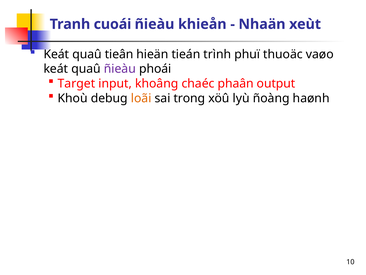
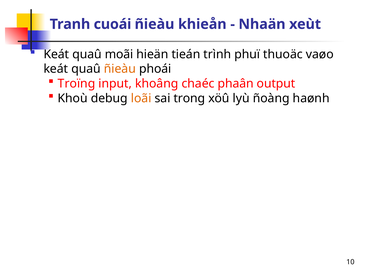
tieân: tieân -> moãi (119, 54)
ñieàu colour: purple -> orange (120, 69)
Target: Target -> Troïng (76, 83)
